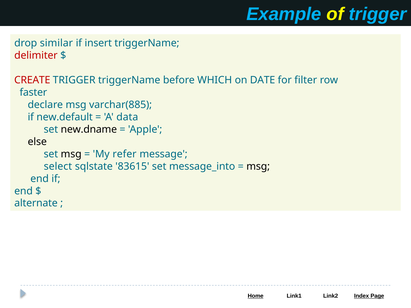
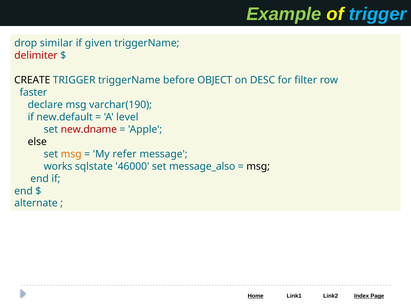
Example colour: light blue -> light green (284, 14)
insert: insert -> given (98, 43)
CREATE colour: red -> black (32, 80)
WHICH: WHICH -> OBJECT (215, 80)
DATE: DATE -> DESC (263, 80)
varchar(885: varchar(885 -> varchar(190 (121, 105)
data: data -> level (127, 117)
new.dname colour: black -> red (89, 129)
msg colour: black -> orange (71, 154)
select: select -> works (58, 166)
83615: 83615 -> 46000 (132, 166)
message_into: message_into -> message_also (202, 166)
